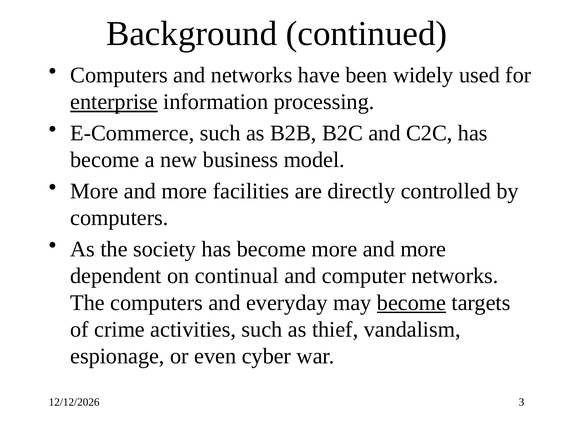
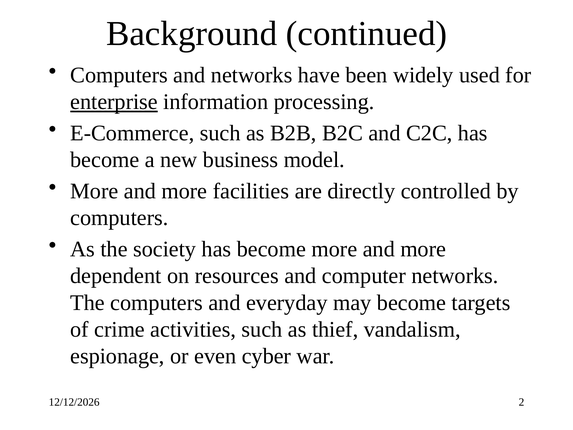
continual: continual -> resources (237, 276)
become underline: present -> none (411, 303)
3: 3 -> 2 (522, 402)
